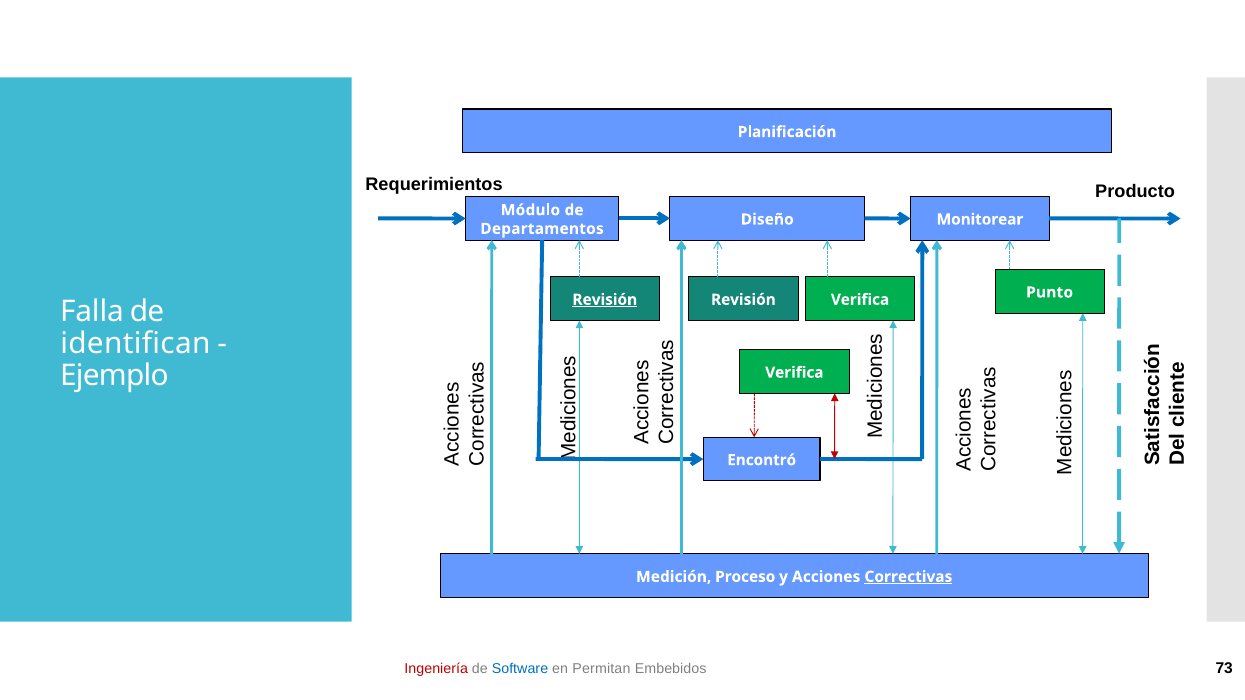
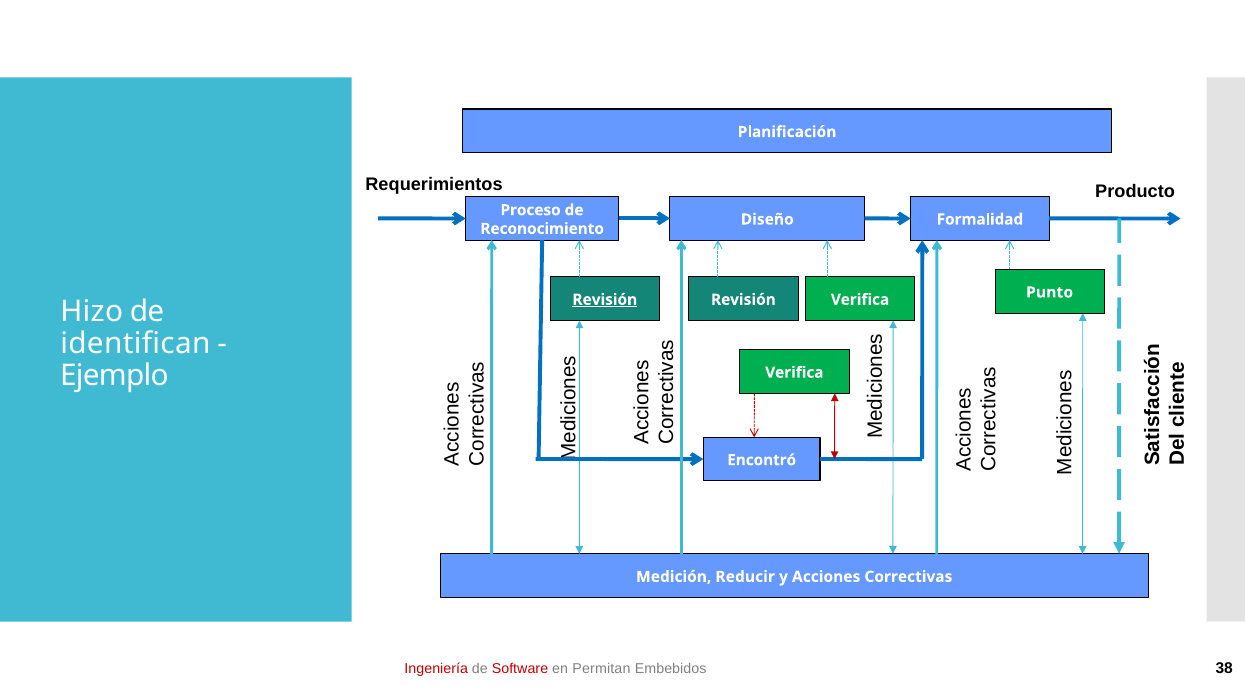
Módulo: Módulo -> Proceso (531, 210)
Monitorear: Monitorear -> Formalidad (980, 220)
Departamentos: Departamentos -> Reconocimiento (542, 229)
Falla: Falla -> Hizo (92, 312)
Proceso: Proceso -> Reducir (745, 577)
Correctivas underline: present -> none (908, 577)
Software colour: blue -> red (520, 669)
73: 73 -> 38 (1224, 669)
